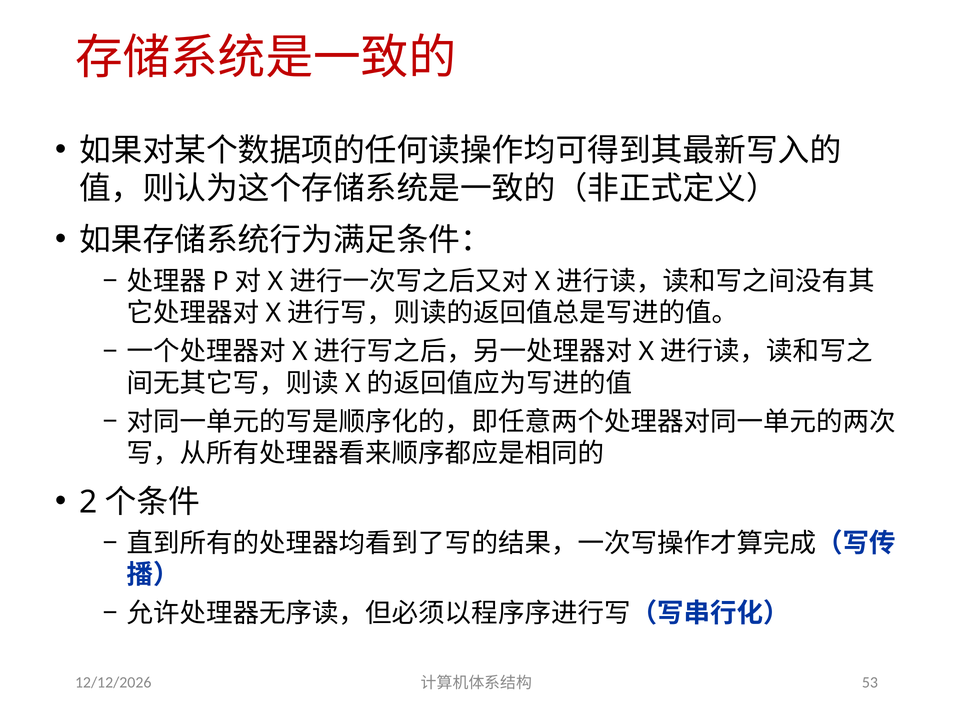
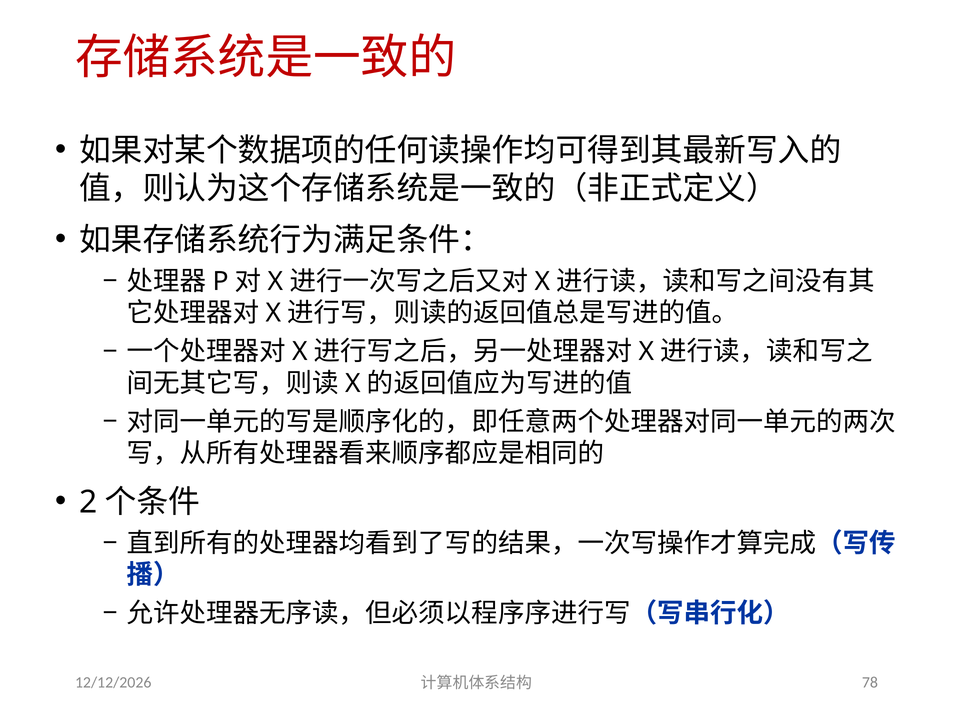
53: 53 -> 78 (870, 682)
